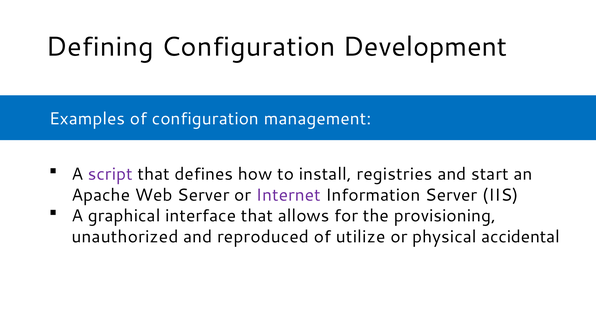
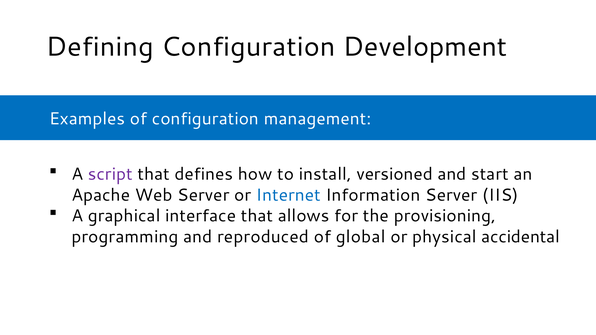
registries: registries -> versioned (395, 174)
Internet colour: purple -> blue (288, 195)
unauthorized: unauthorized -> programming (125, 237)
utilize: utilize -> global (361, 237)
